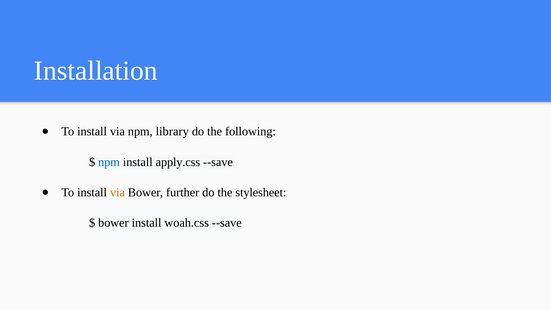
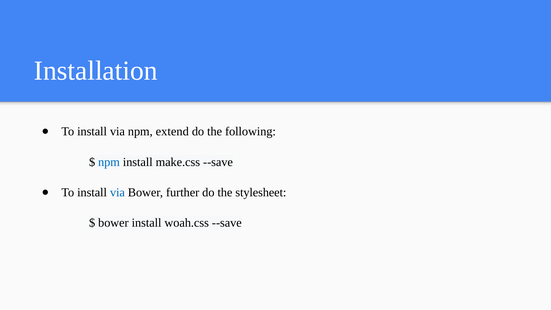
library: library -> extend (172, 132)
apply.css: apply.css -> make.css (178, 162)
via colour: orange -> blue (117, 192)
